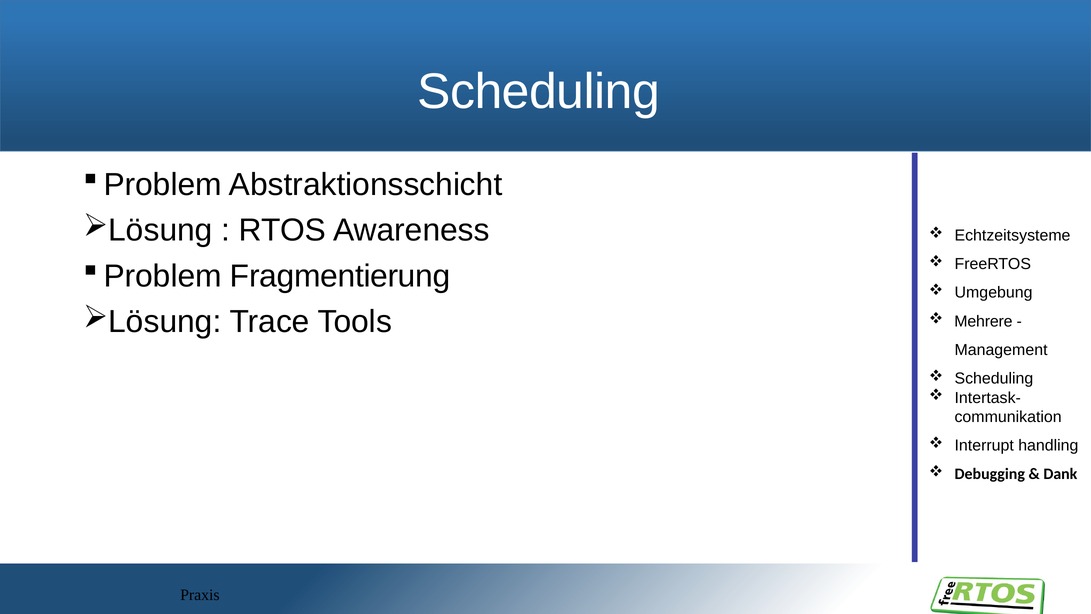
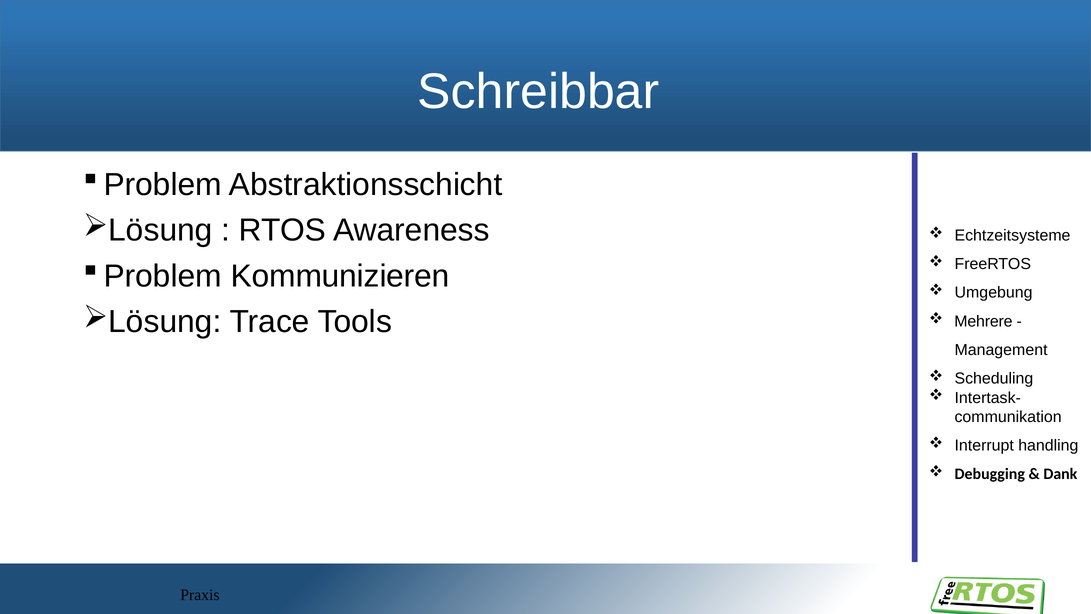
Scheduling: Scheduling -> Schreibbar (538, 92)
Fragmentierung: Fragmentierung -> Kommunizieren (340, 276)
